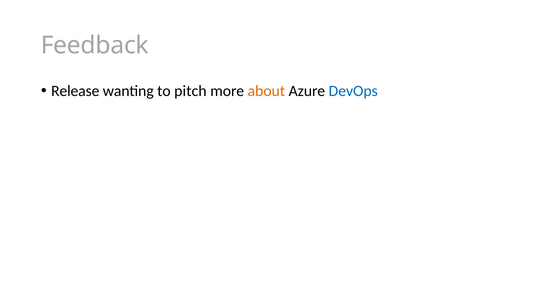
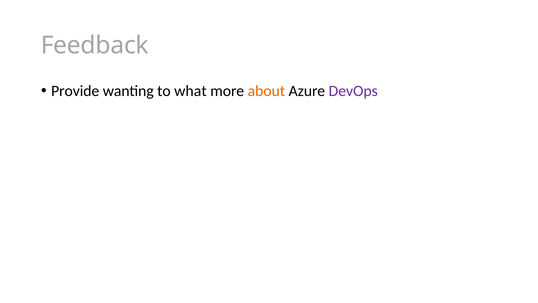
Release: Release -> Provide (75, 91)
pitch: pitch -> what (190, 91)
DevOps colour: blue -> purple (353, 91)
